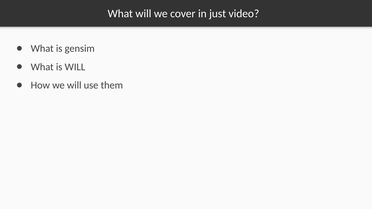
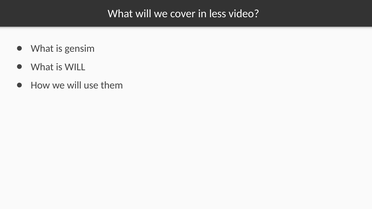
just: just -> less (218, 14)
